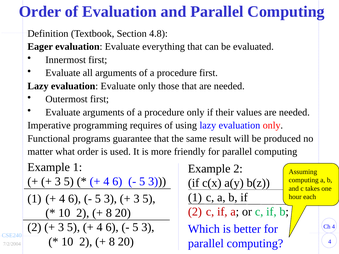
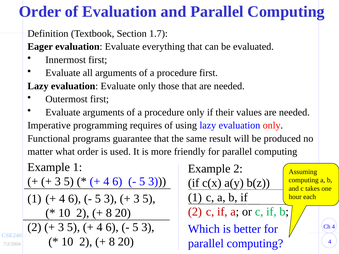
4.8: 4.8 -> 1.7 (158, 34)
